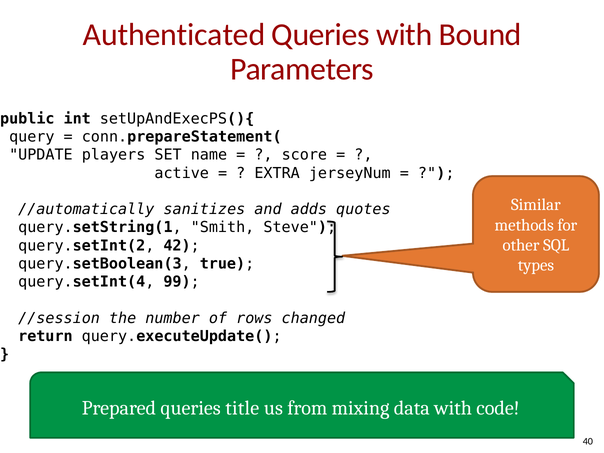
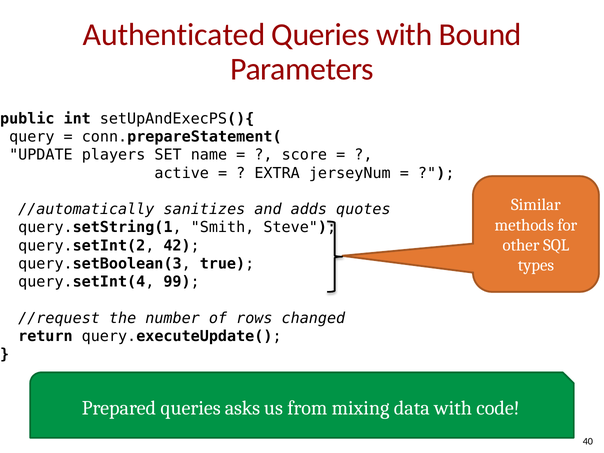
//session: //session -> //request (59, 318)
title: title -> asks (242, 408)
